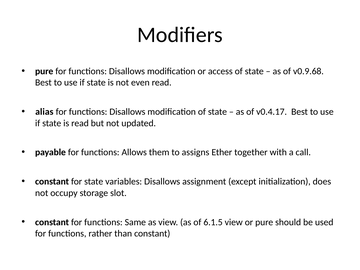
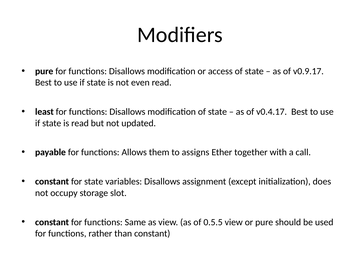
v0.9.68: v0.9.68 -> v0.9.17 (308, 71)
alias: alias -> least (44, 112)
6.1.5: 6.1.5 -> 0.5.5 (213, 222)
